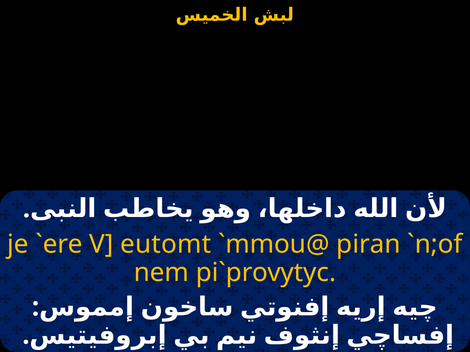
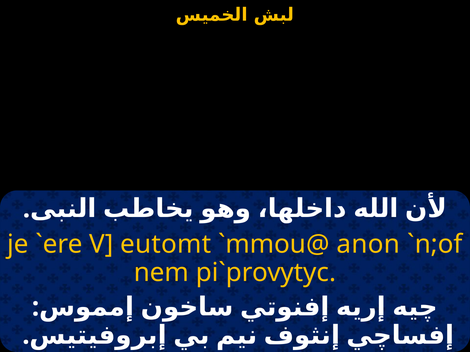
piran: piran -> anon (368, 245)
